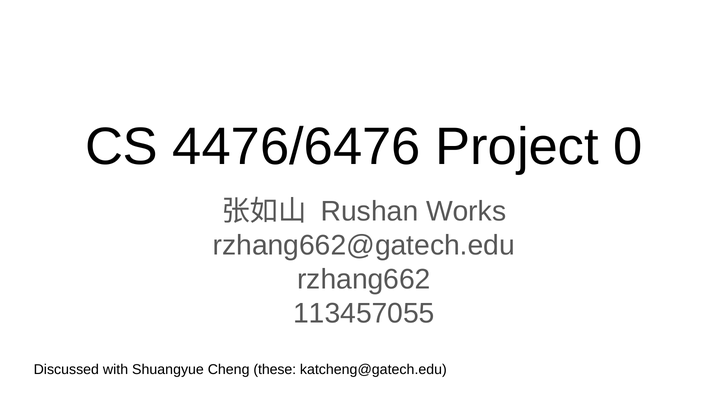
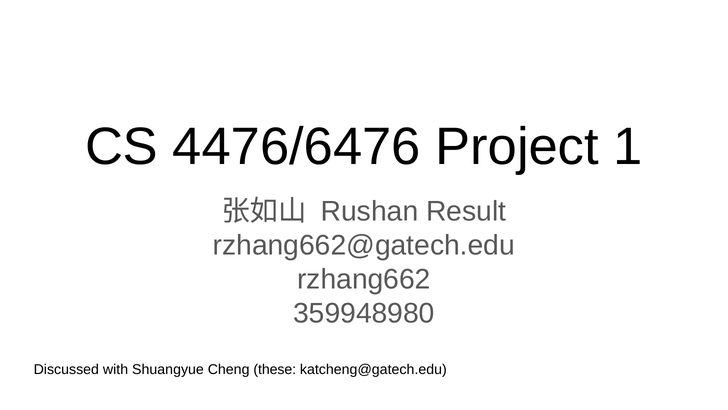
0: 0 -> 1 (628, 147)
Works: Works -> Result (466, 211)
113457055: 113457055 -> 359948980 (364, 313)
